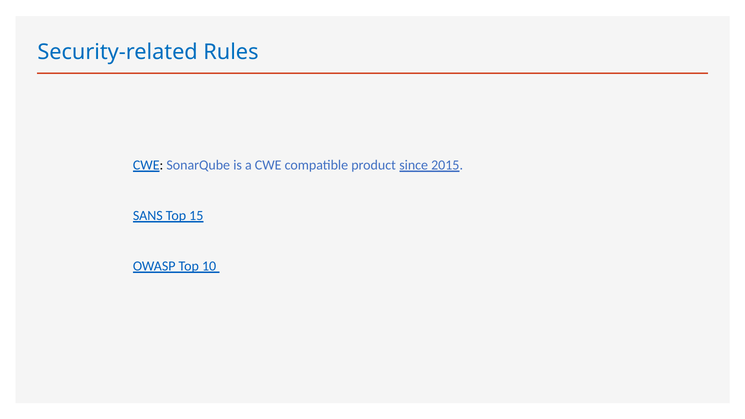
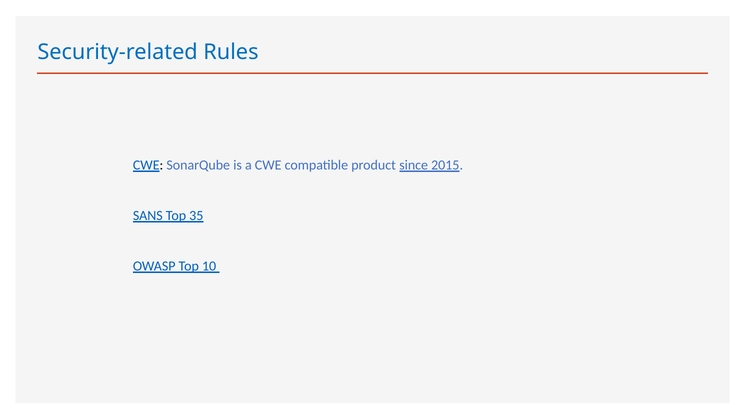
15: 15 -> 35 (196, 216)
